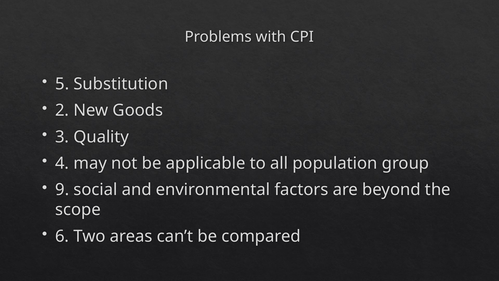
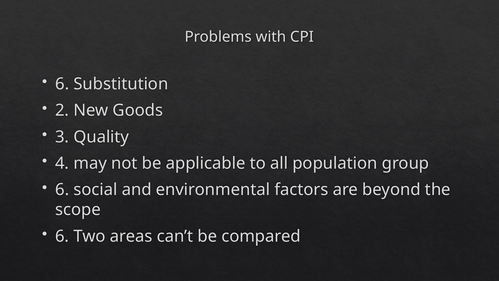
5: 5 -> 6 (62, 84)
9: 9 -> 6 (62, 190)
